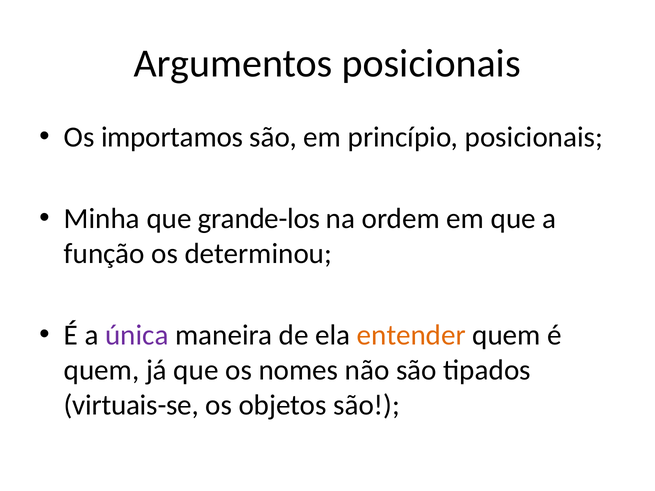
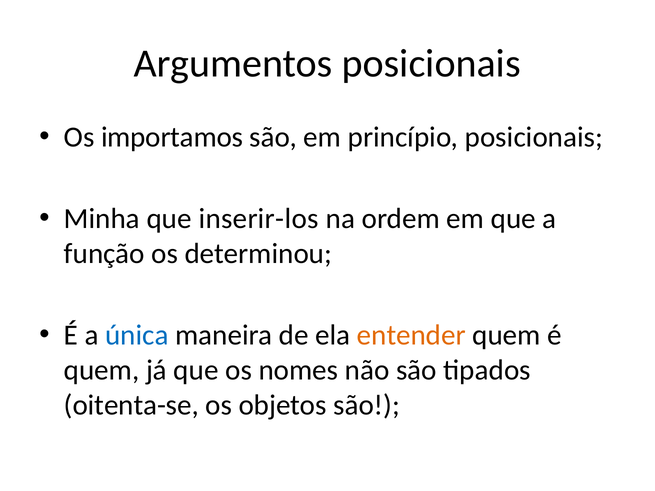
grande-los: grande-los -> inserir-los (259, 219)
única colour: purple -> blue (137, 335)
virtuais-se: virtuais-se -> oitenta-se (131, 405)
